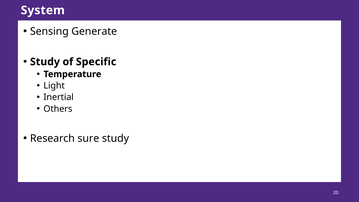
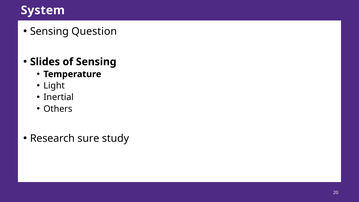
Generate: Generate -> Question (94, 31)
Study: Study -> Slides (45, 62)
of Specific: Specific -> Sensing (96, 62)
